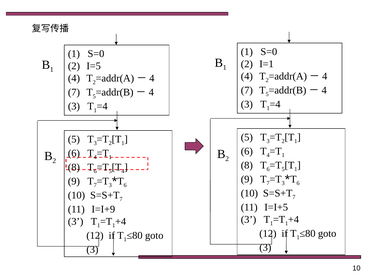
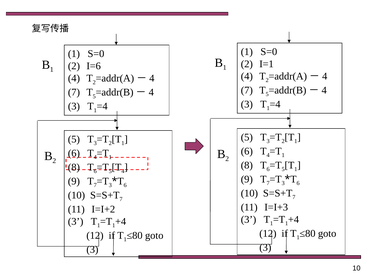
I=5: I=5 -> I=6 (94, 66)
I=I+5: I=I+5 -> I=I+3 (276, 208)
I=I+9: I=I+9 -> I=I+2 (103, 210)
